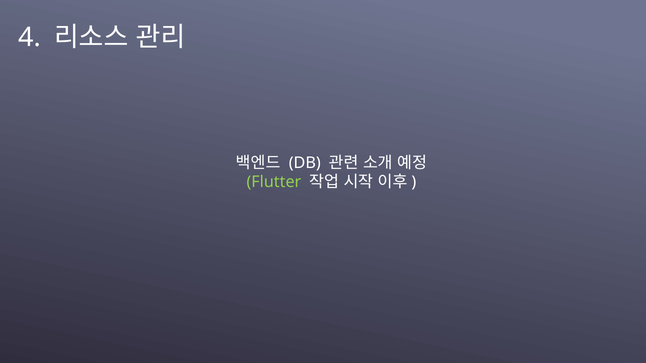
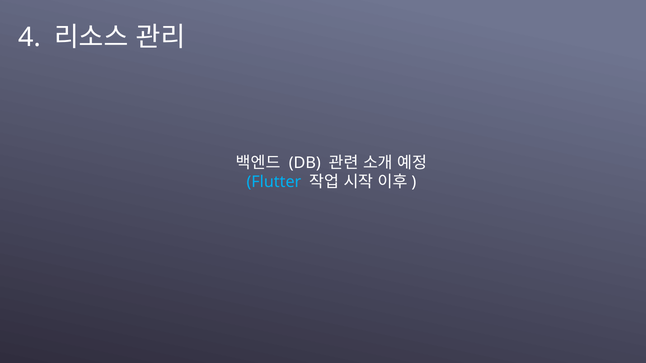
Flutter colour: light green -> light blue (274, 182)
